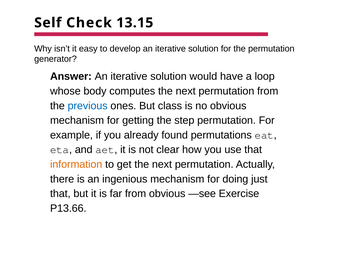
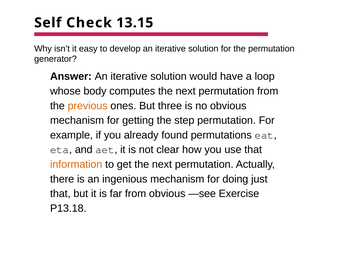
previous colour: blue -> orange (88, 106)
class: class -> three (170, 106)
P13.66: P13.66 -> P13.18 (68, 208)
